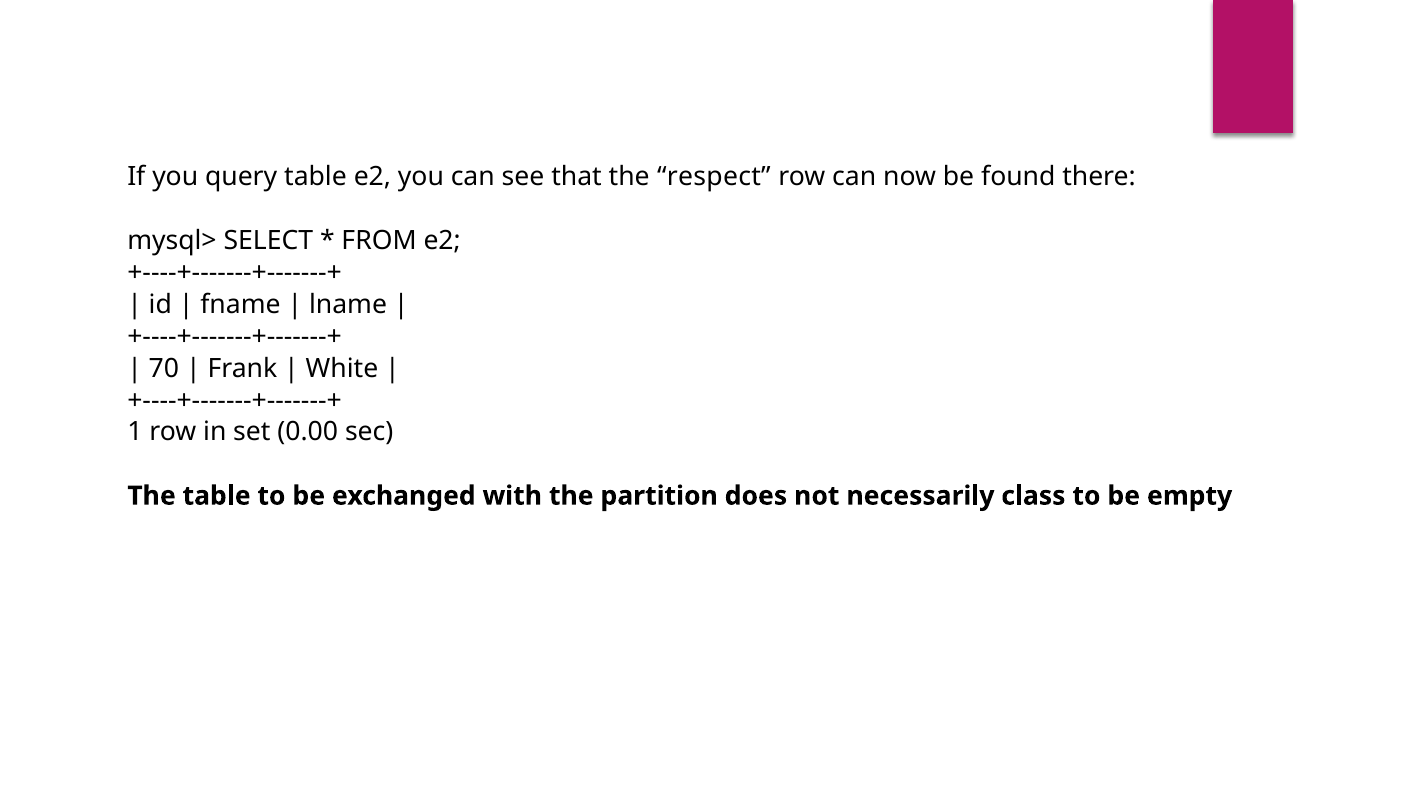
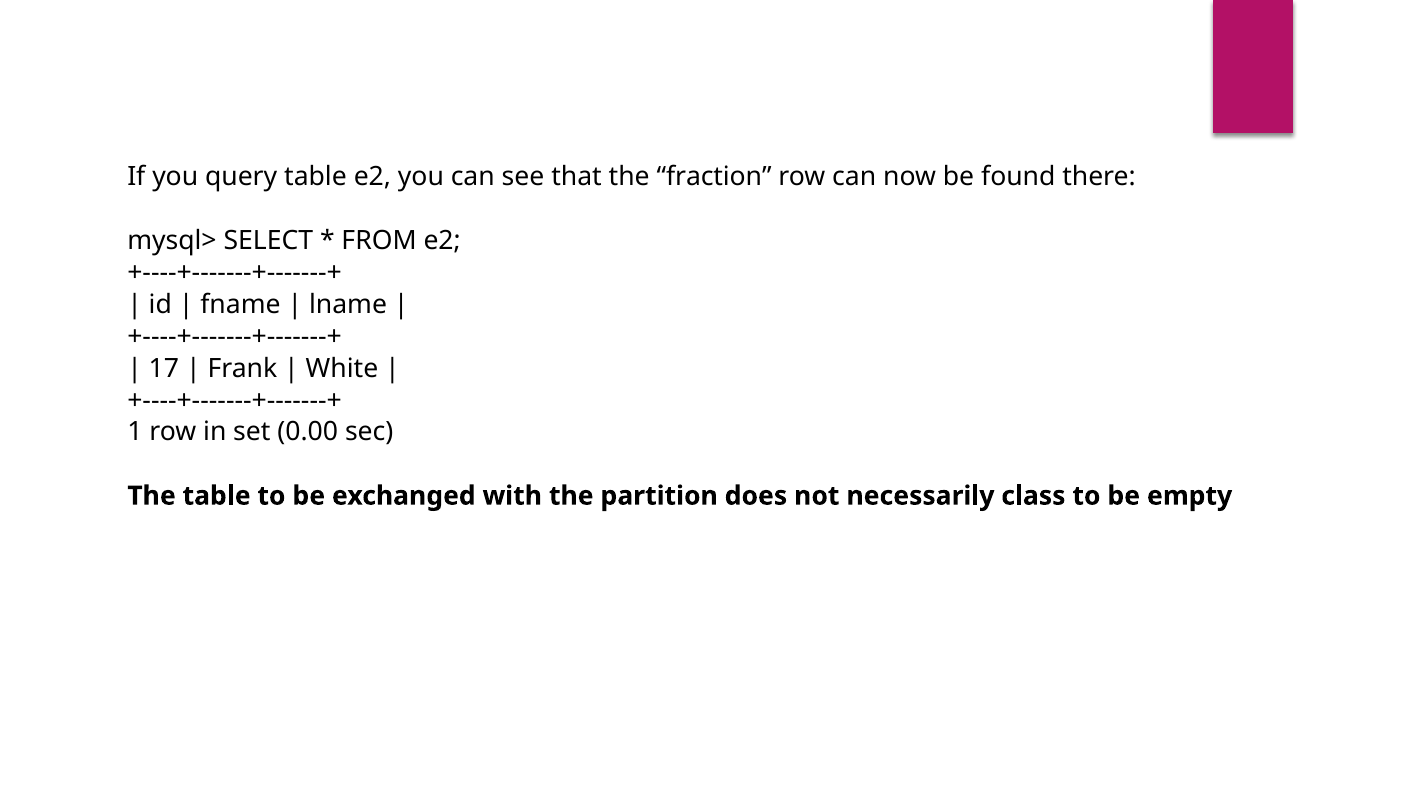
respect: respect -> fraction (714, 177)
70: 70 -> 17 (164, 368)
